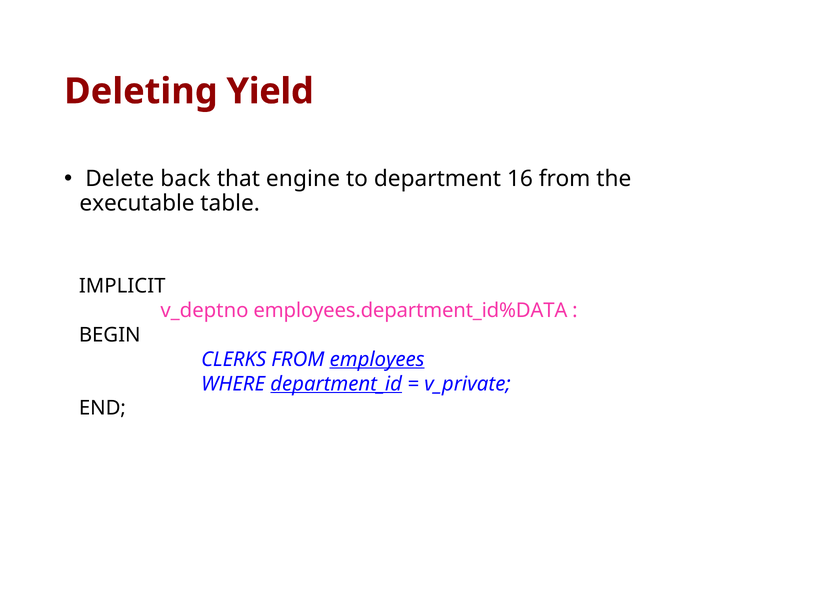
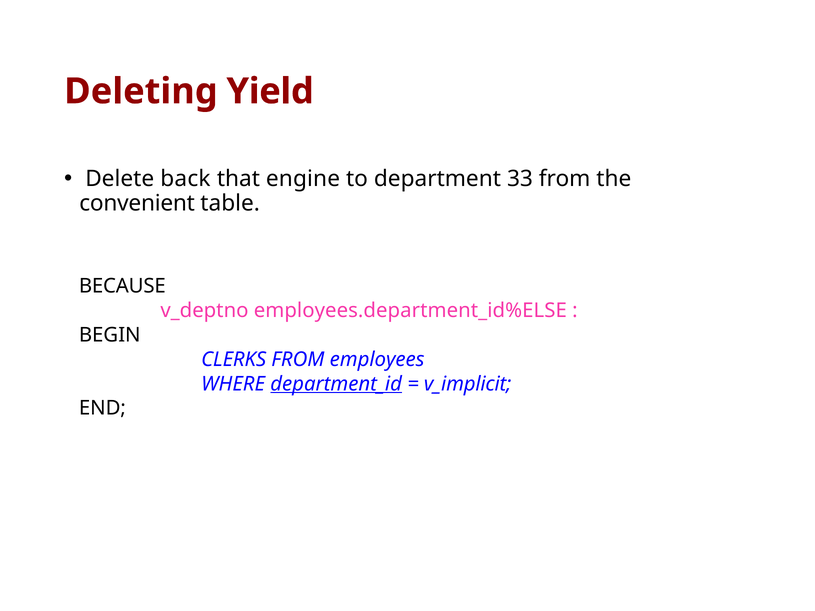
16: 16 -> 33 (520, 179)
executable: executable -> convenient (137, 203)
IMPLICIT: IMPLICIT -> BECAUSE (122, 286)
employees.department_id%DATA: employees.department_id%DATA -> employees.department_id%ELSE (410, 311)
employees underline: present -> none (377, 360)
v_private: v_private -> v_implicit (468, 384)
